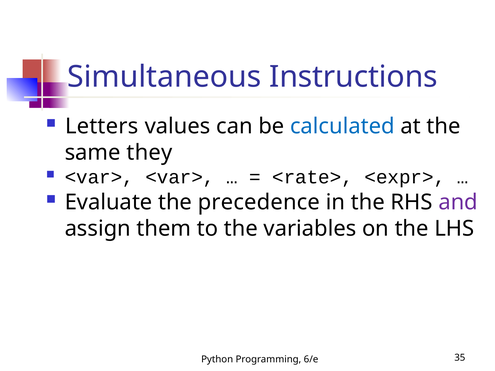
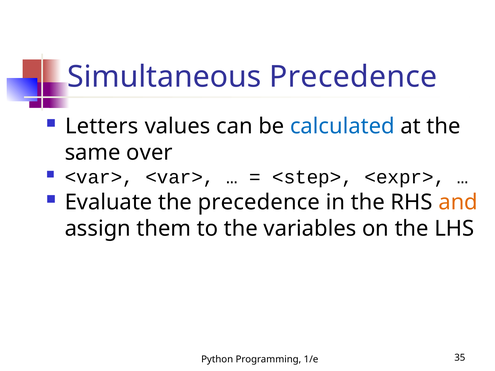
Simultaneous Instructions: Instructions -> Precedence (353, 77)
they: they -> over (149, 153)
<rate>: <rate> -> <step> (313, 177)
and colour: purple -> orange (458, 202)
6/e: 6/e -> 1/e (311, 360)
